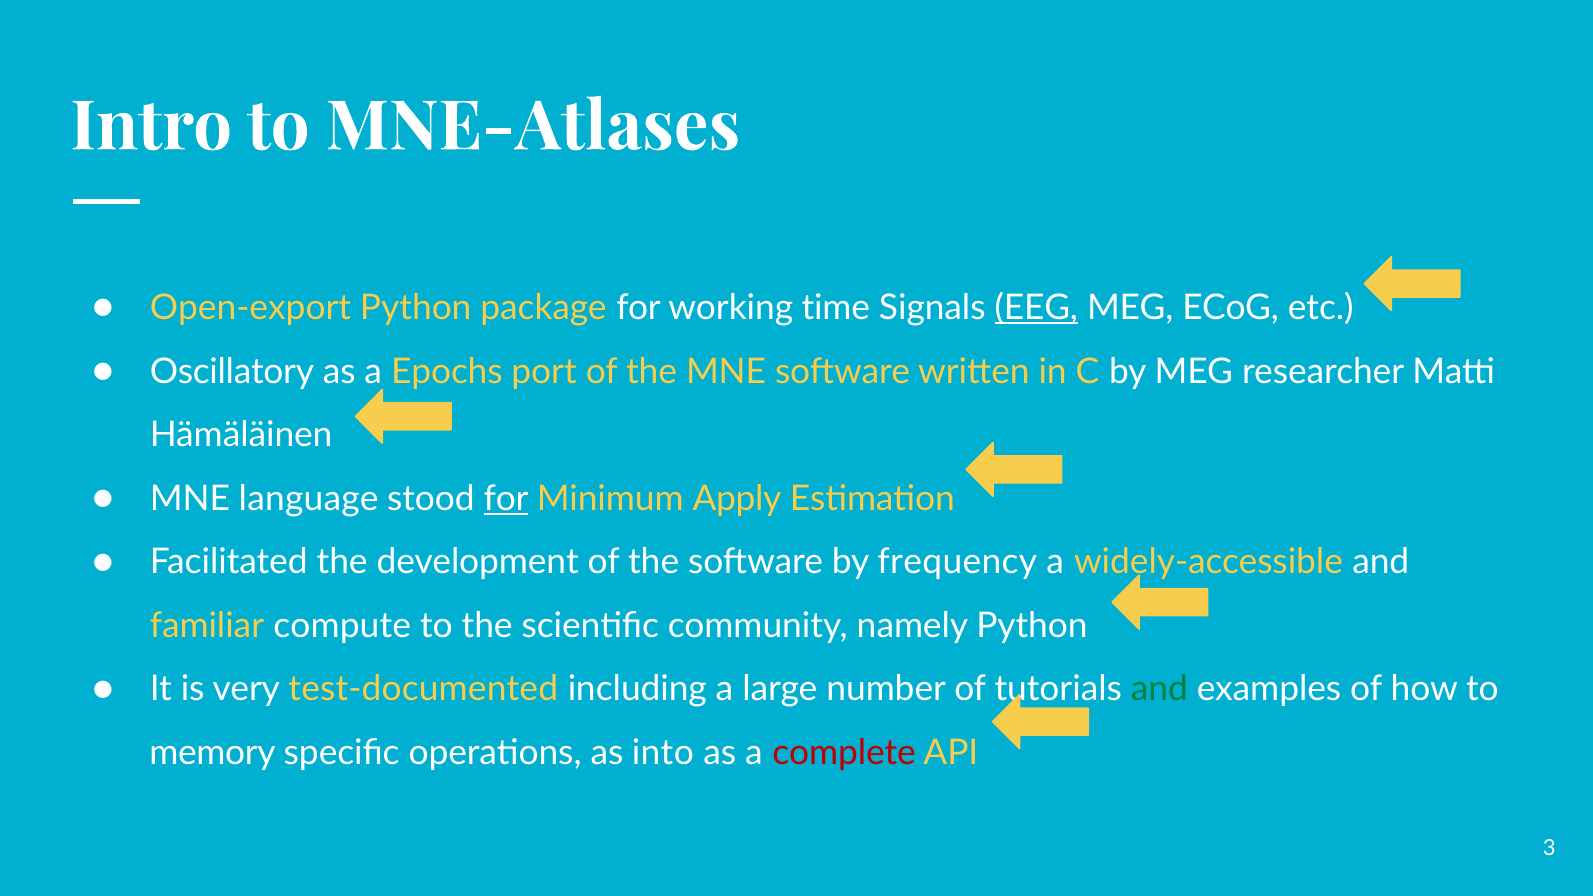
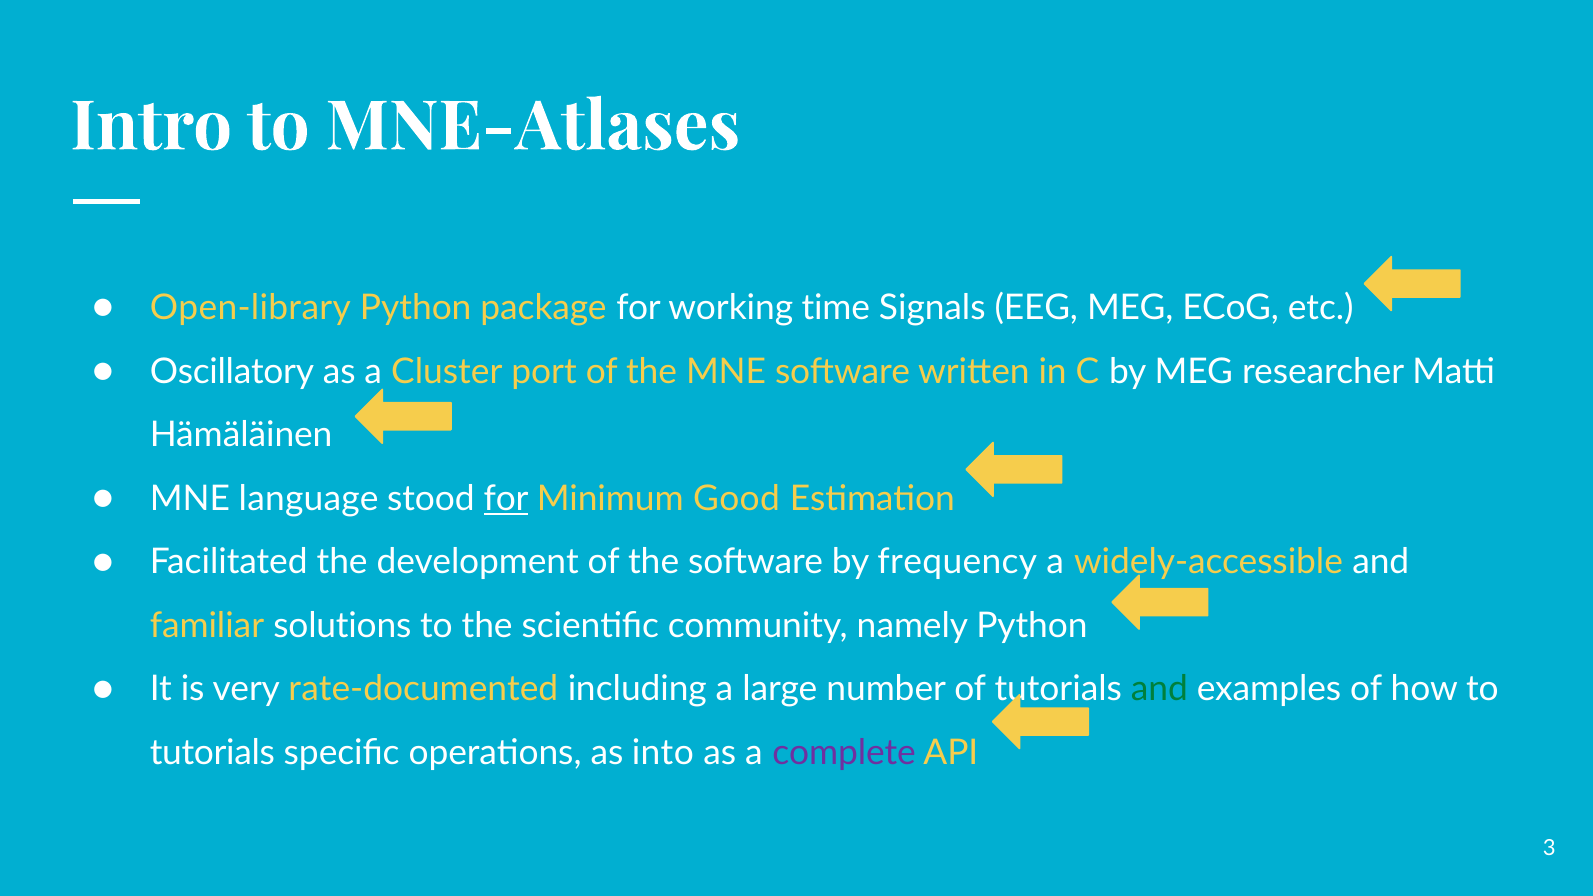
Open-export: Open-export -> Open-library (250, 308)
EEG underline: present -> none (1036, 308)
Epochs: Epochs -> Cluster (447, 371)
Apply: Apply -> Good (737, 499)
compute: compute -> solutions (342, 626)
test-documented: test-documented -> rate-documented (423, 689)
memory: memory -> tutorials (212, 753)
complete colour: red -> purple (844, 753)
